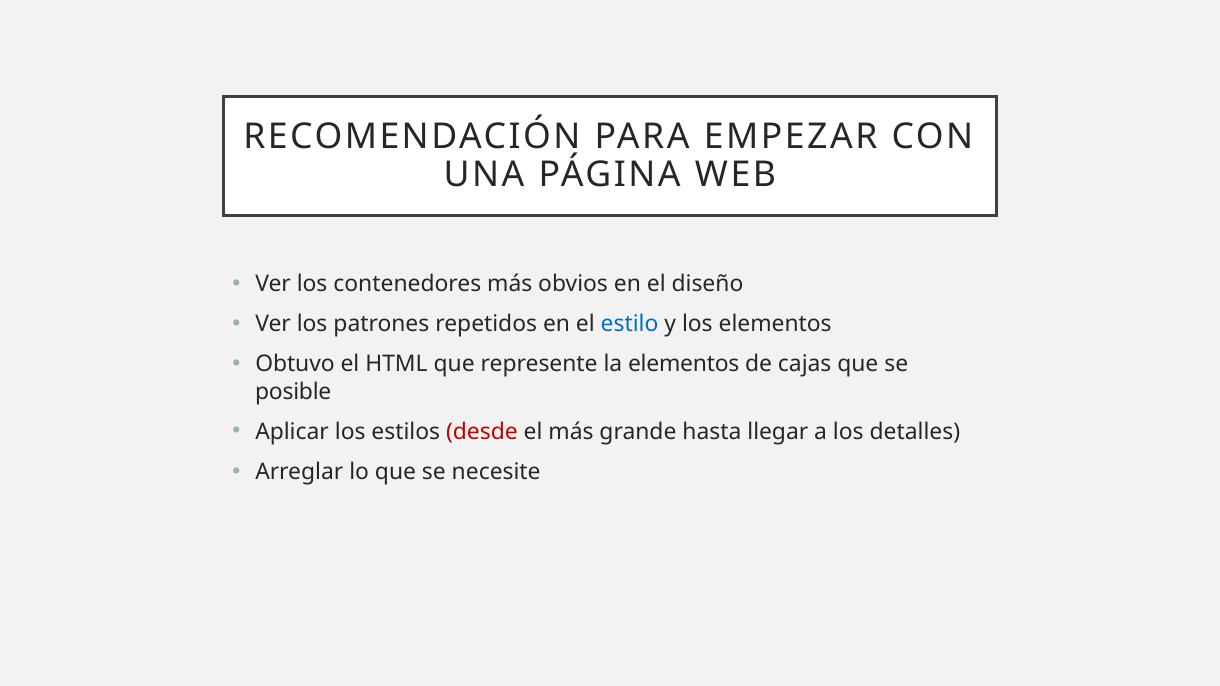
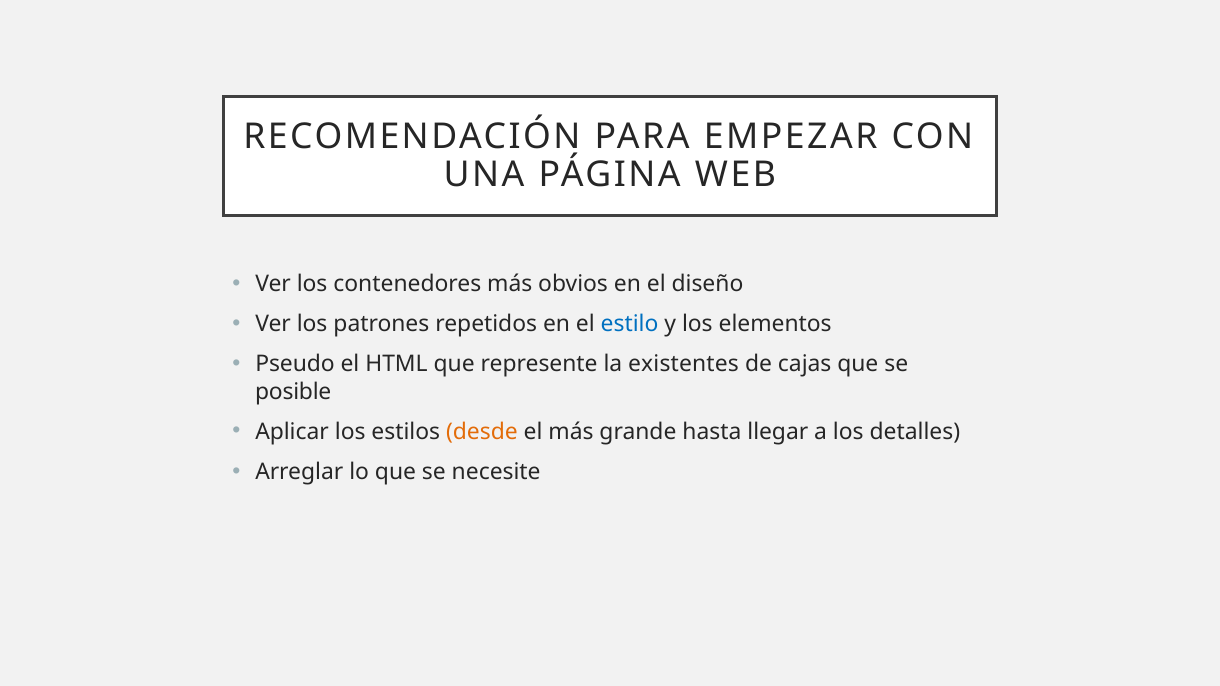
Obtuvo: Obtuvo -> Pseudo (295, 364)
la elementos: elementos -> existentes (684, 364)
desde colour: red -> orange (482, 432)
